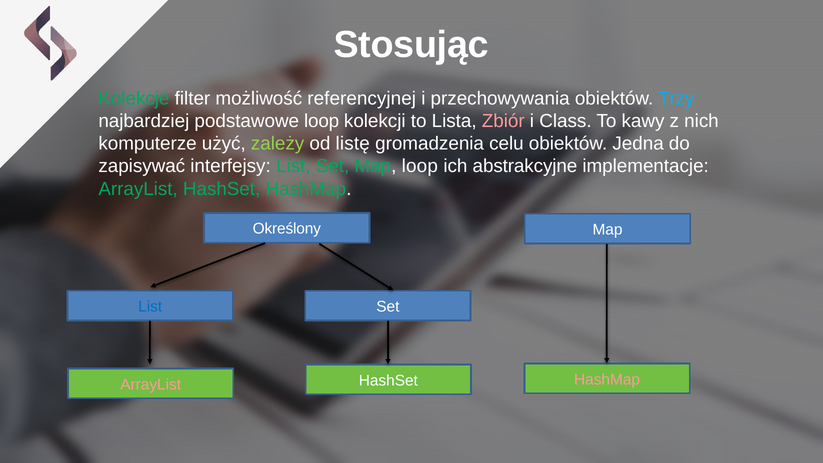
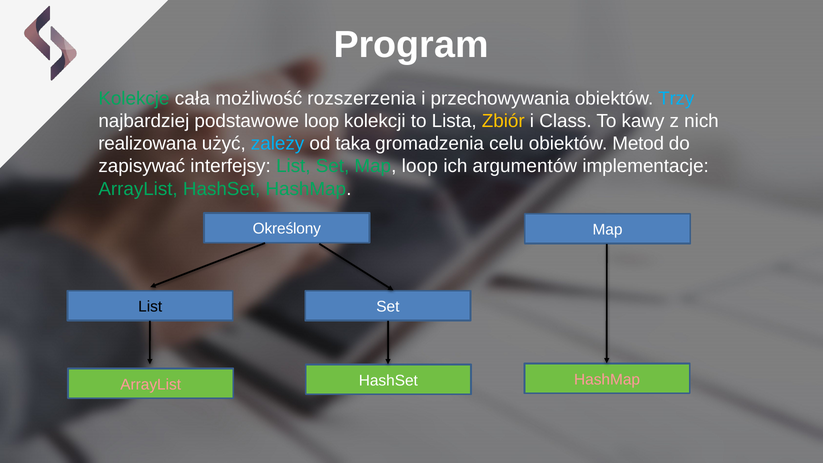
Stosując: Stosując -> Program (411, 45)
filter: filter -> cała (192, 98)
referencyjnej: referencyjnej -> rozszerzenia (362, 98)
Zbiór colour: pink -> yellow (503, 121)
komputerze: komputerze -> realizowana (148, 144)
zależy colour: light green -> light blue (278, 144)
listę: listę -> taka (353, 144)
Jedna: Jedna -> Metod (638, 144)
abstrakcyjne: abstrakcyjne -> argumentów (525, 166)
List colour: blue -> black (150, 307)
